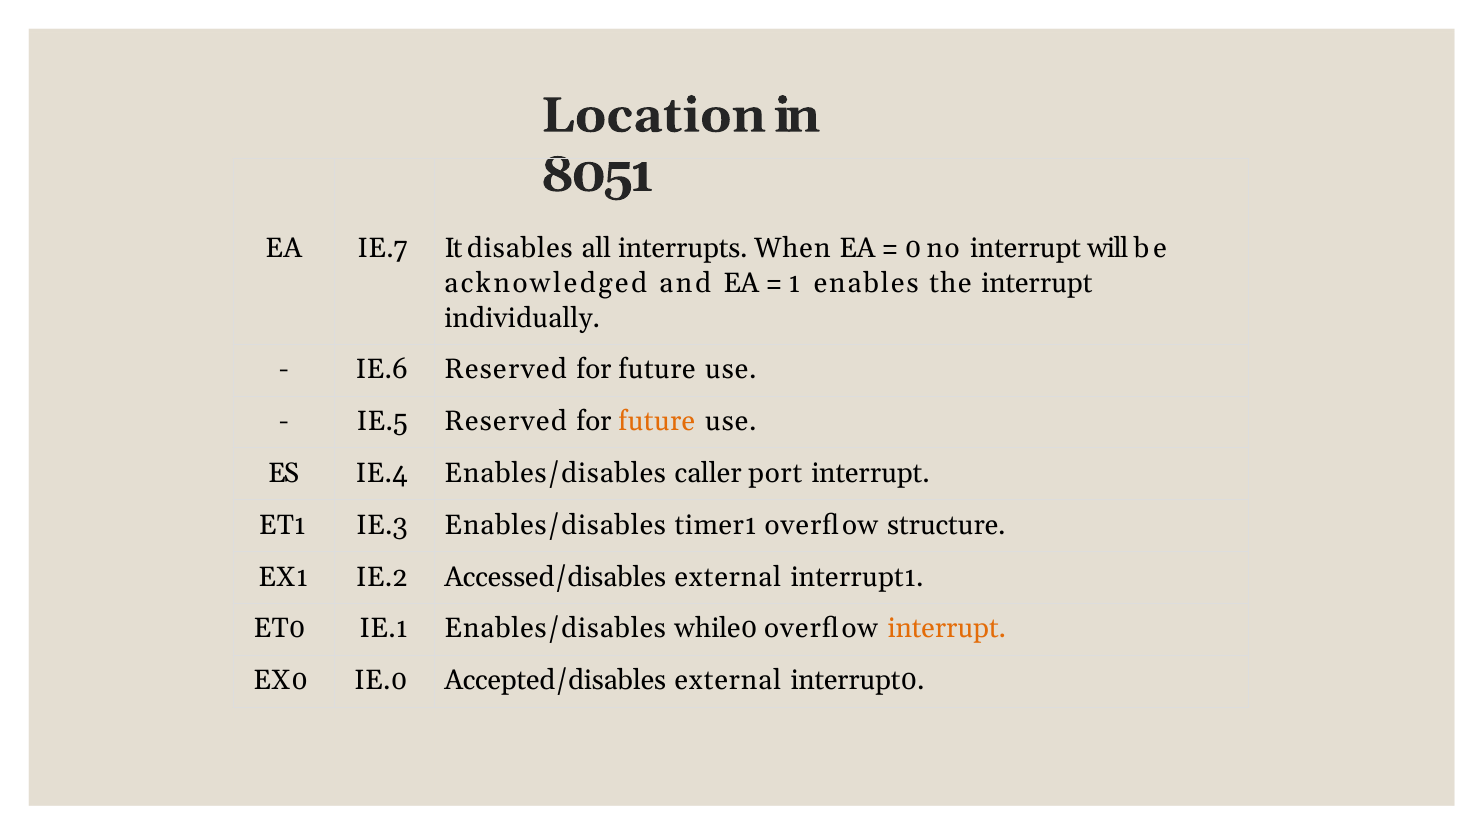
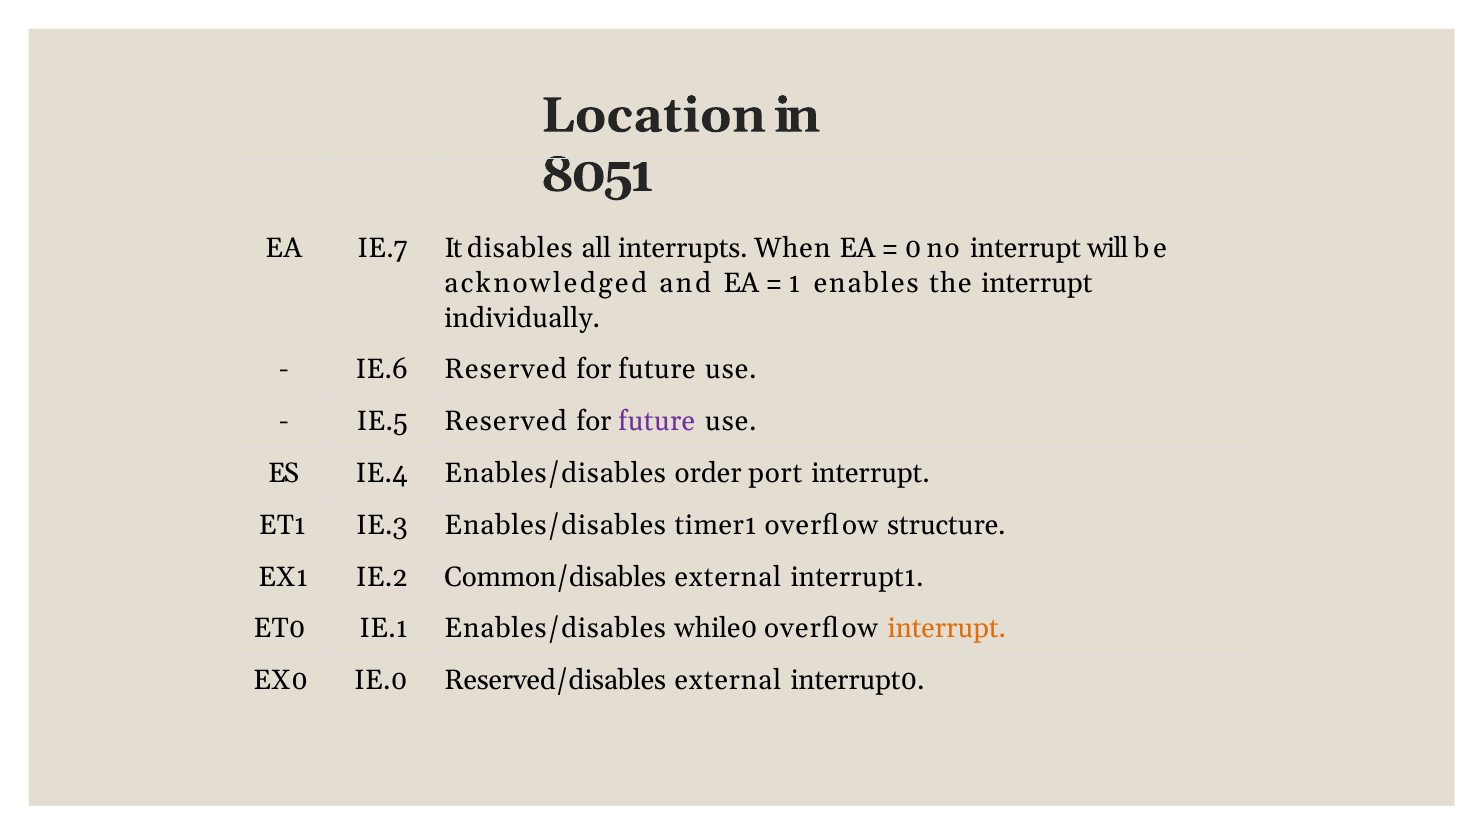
future colour: orange -> purple (657, 421)
caller: caller -> order (708, 473)
Accessed/disables: Accessed/disables -> Common/disables (555, 577)
Accepted/disables: Accepted/disables -> Reserved/disables (555, 681)
